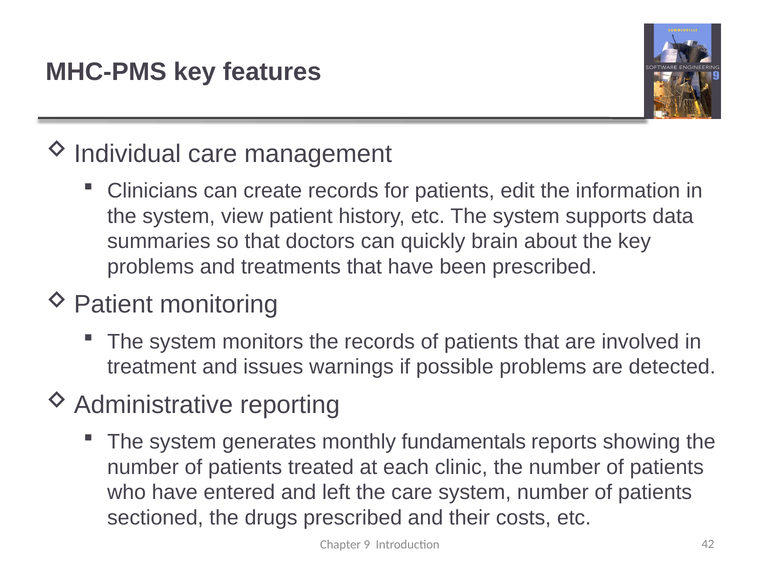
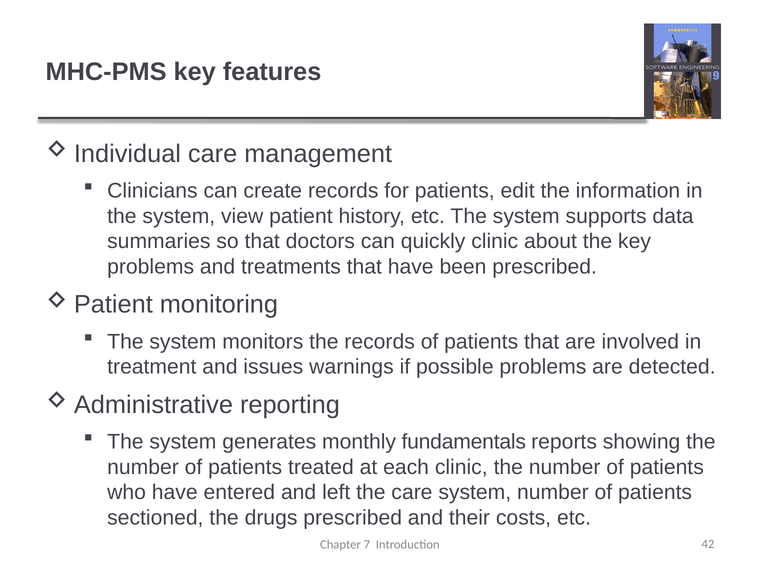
quickly brain: brain -> clinic (495, 241)
9: 9 -> 7 (367, 544)
